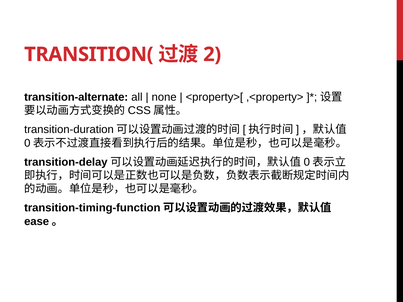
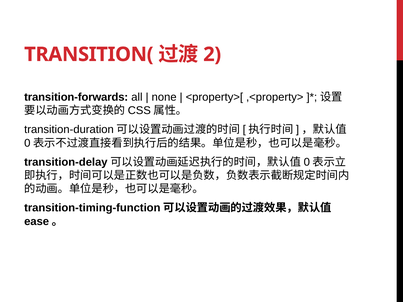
transition-alternate: transition-alternate -> transition-forwards (76, 97)
